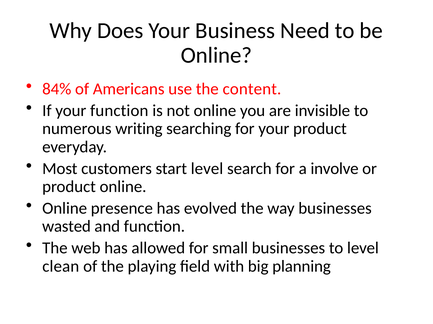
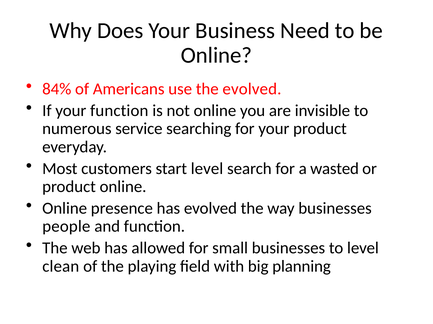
the content: content -> evolved (252, 89)
writing: writing -> service (139, 129)
involve: involve -> wasted (335, 169)
wasted: wasted -> people (66, 227)
